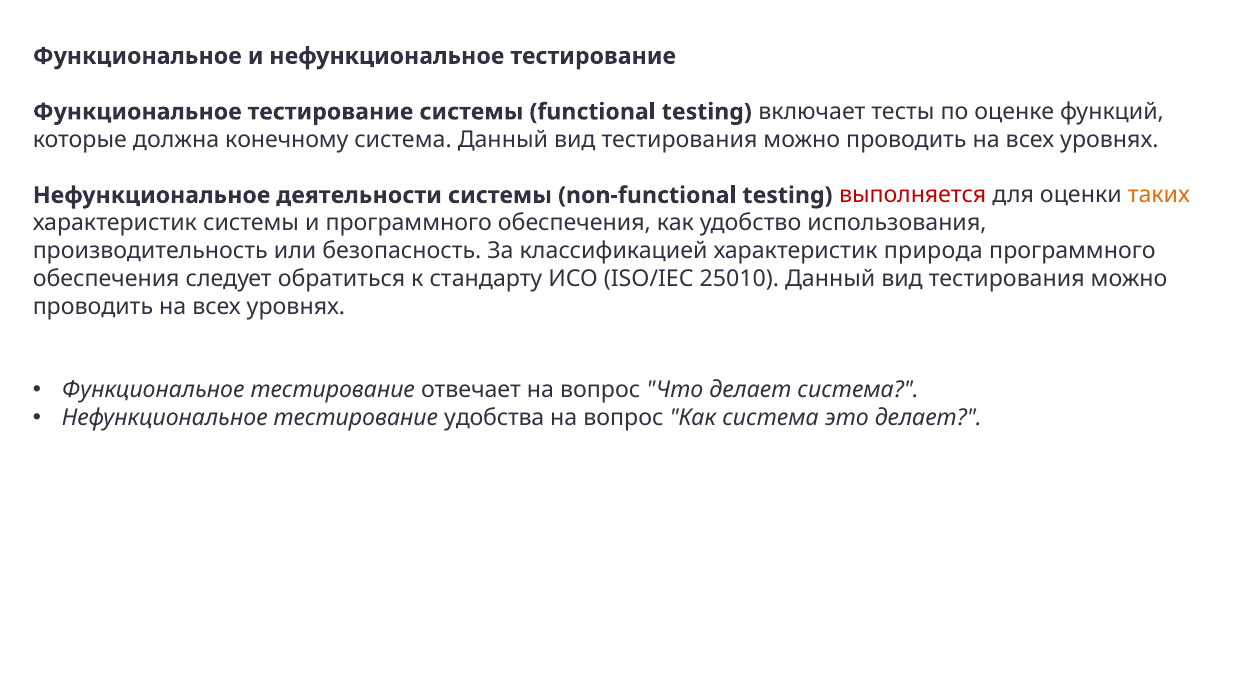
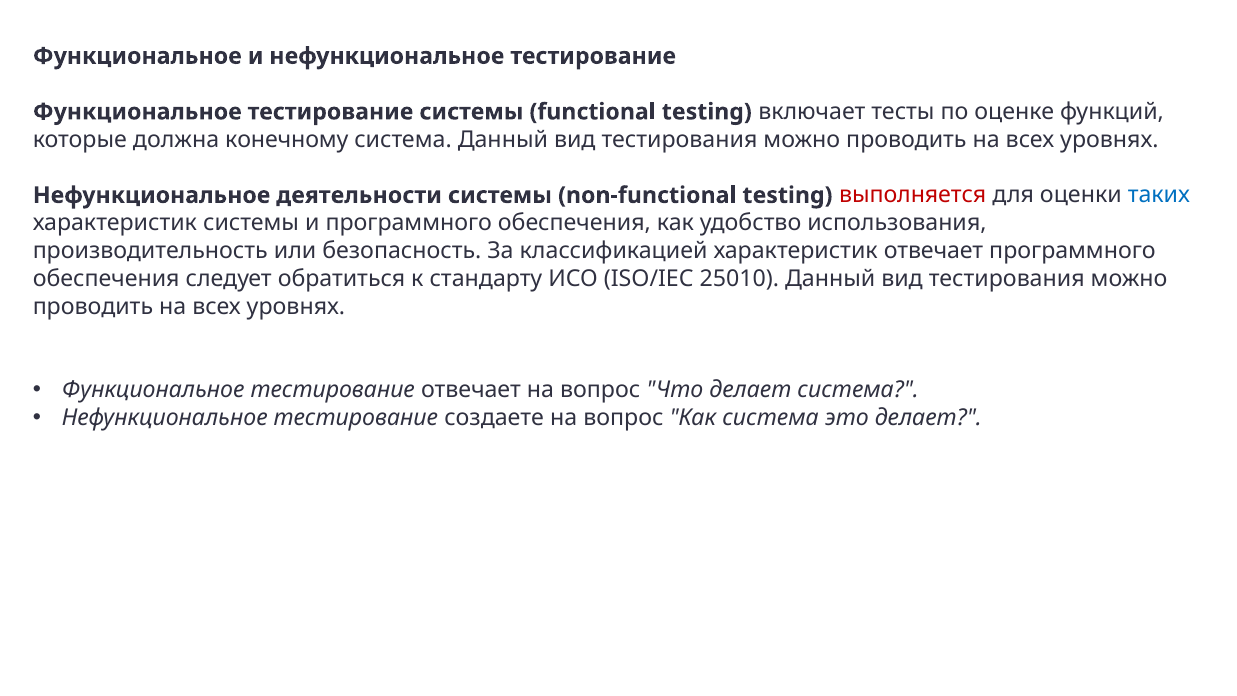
таких colour: orange -> blue (1159, 195)
характеристик природа: природа -> отвечает (934, 251)
удобства: удобства -> создаете (494, 418)
